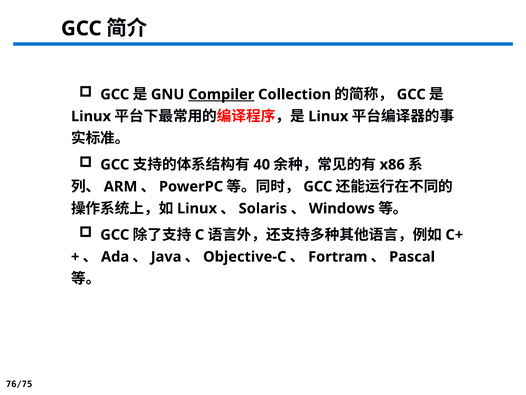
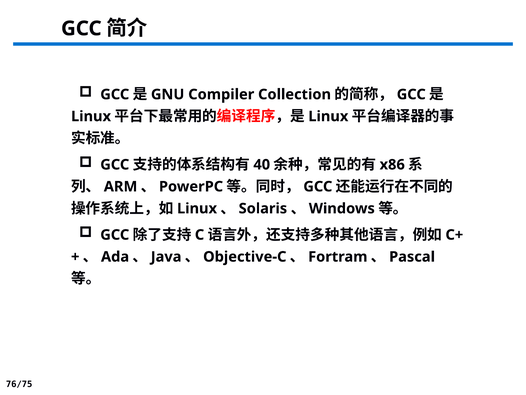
Compiler underline: present -> none (221, 94)
